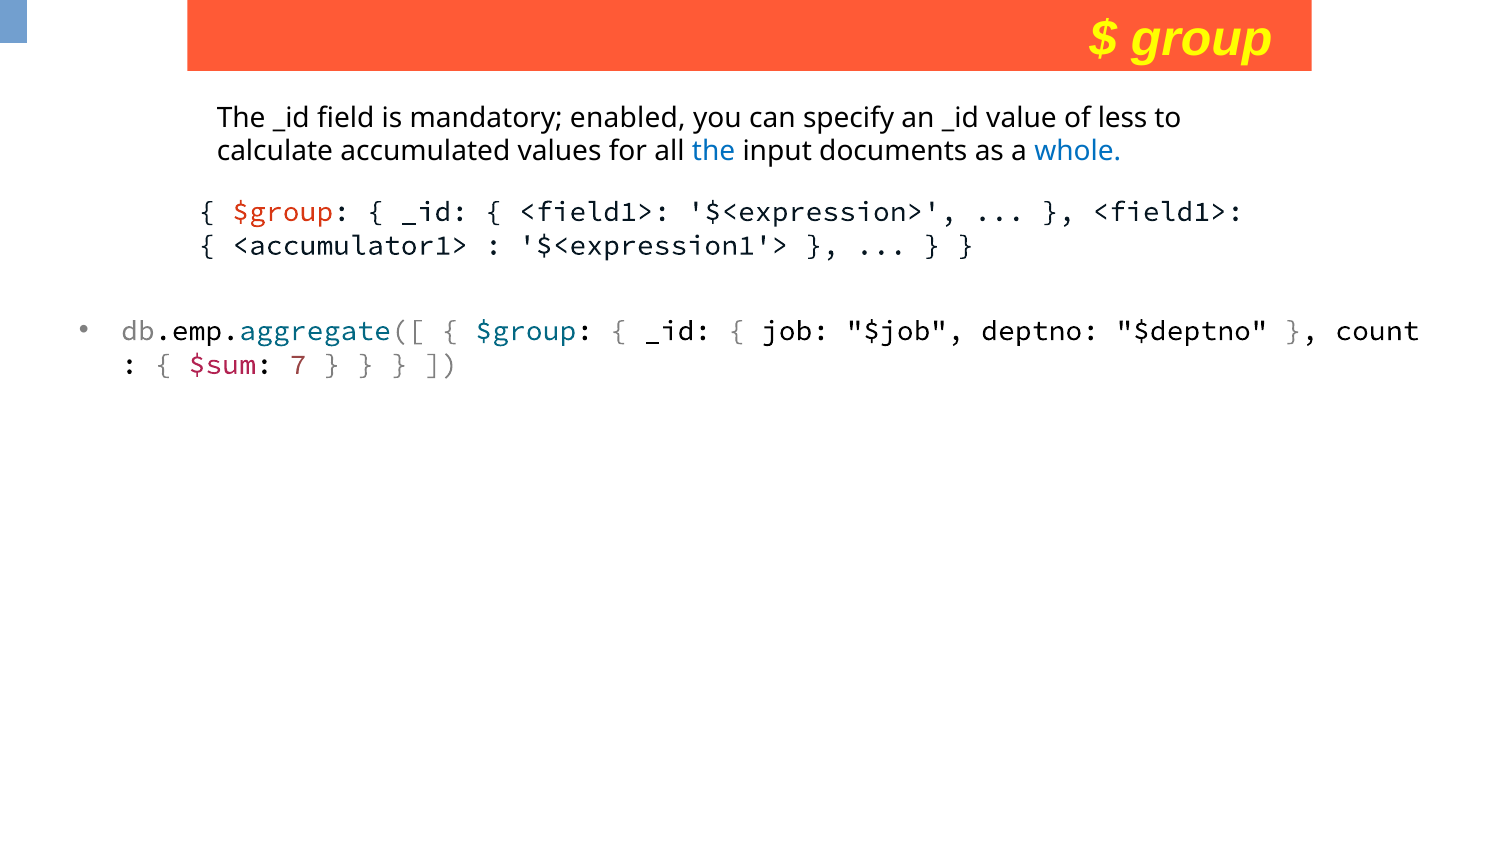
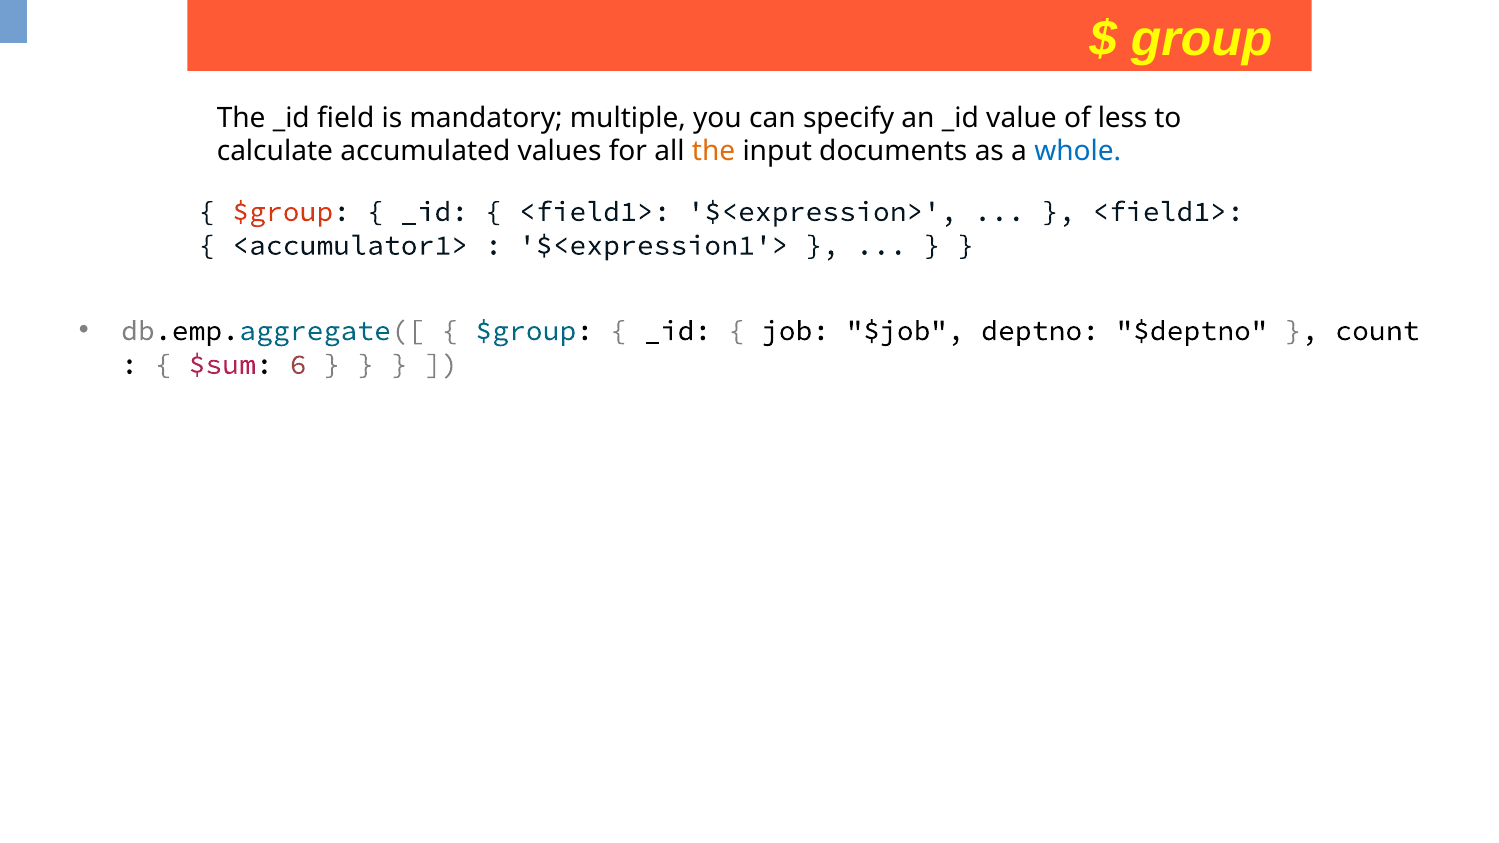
enabled: enabled -> multiple (628, 118)
the colour: blue -> orange (714, 152)
7: 7 -> 6 (298, 365)
